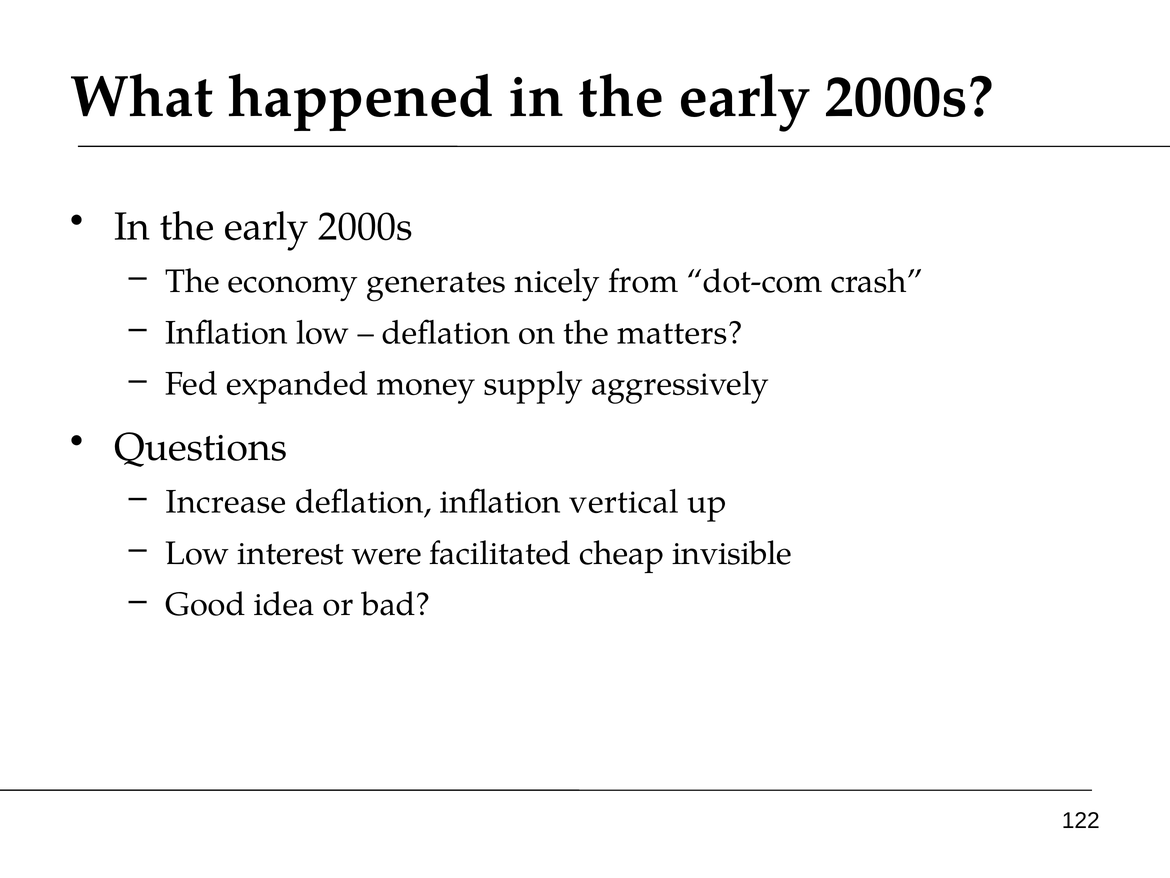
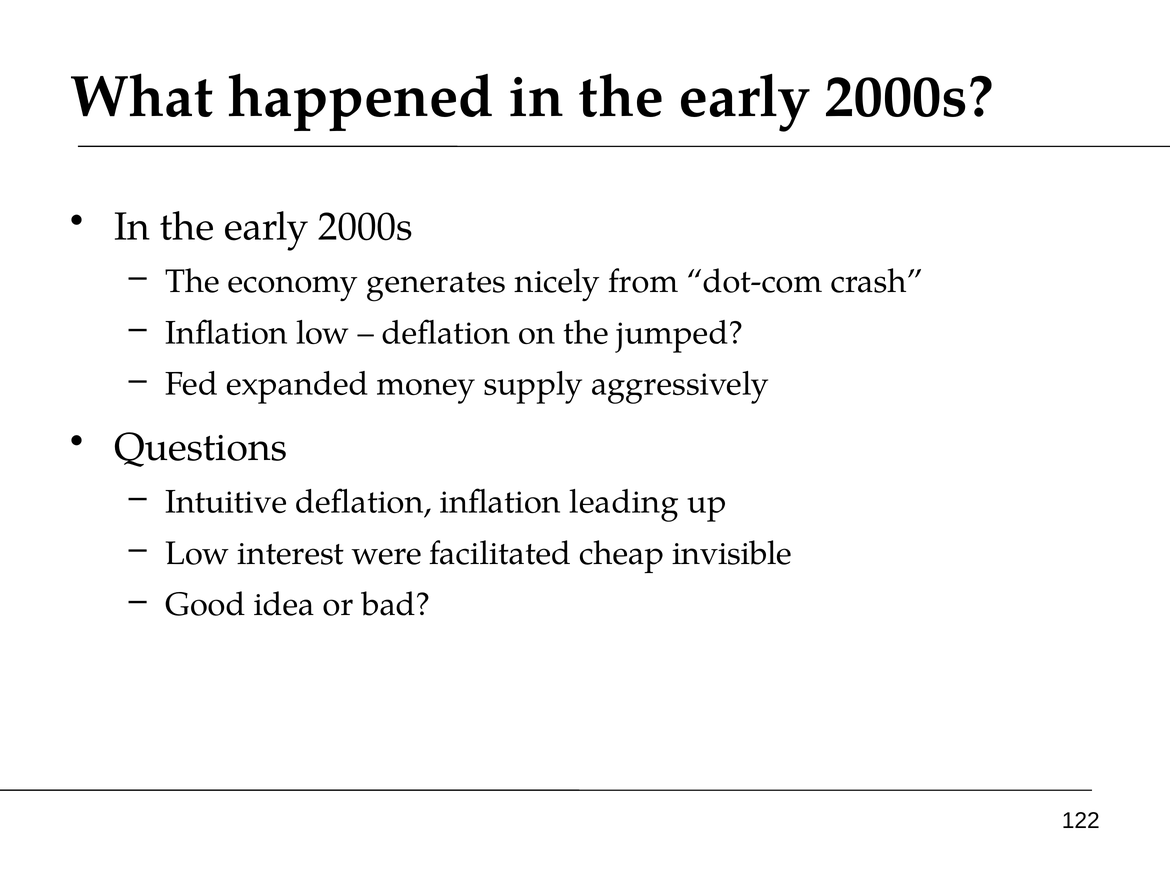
matters: matters -> jumped (680, 333)
Increase: Increase -> Intuitive (226, 502)
vertical: vertical -> leading (624, 502)
